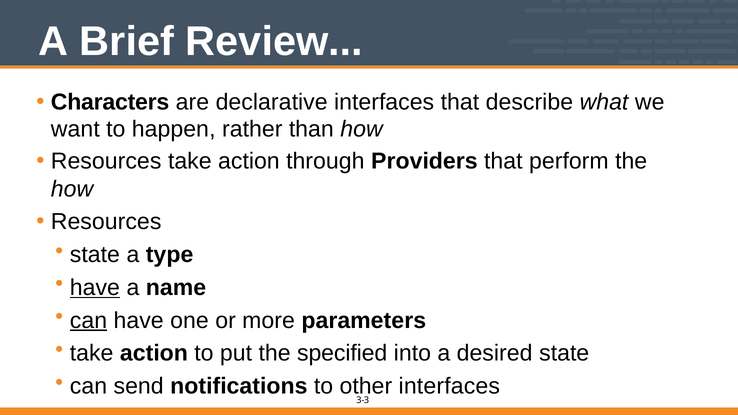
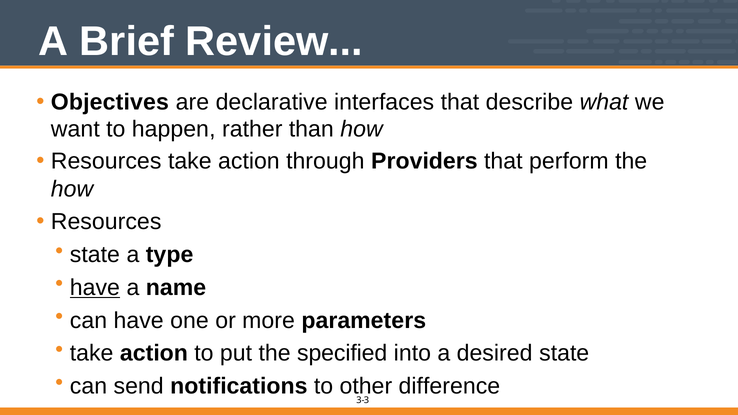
Characters: Characters -> Objectives (110, 102)
can underline: present -> none (88, 321)
other interfaces: interfaces -> difference (449, 386)
